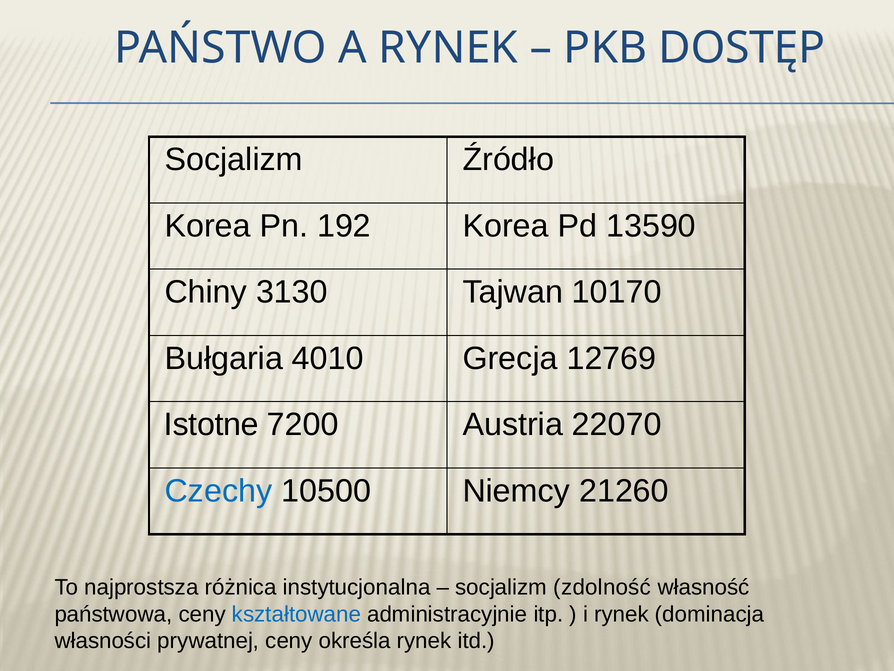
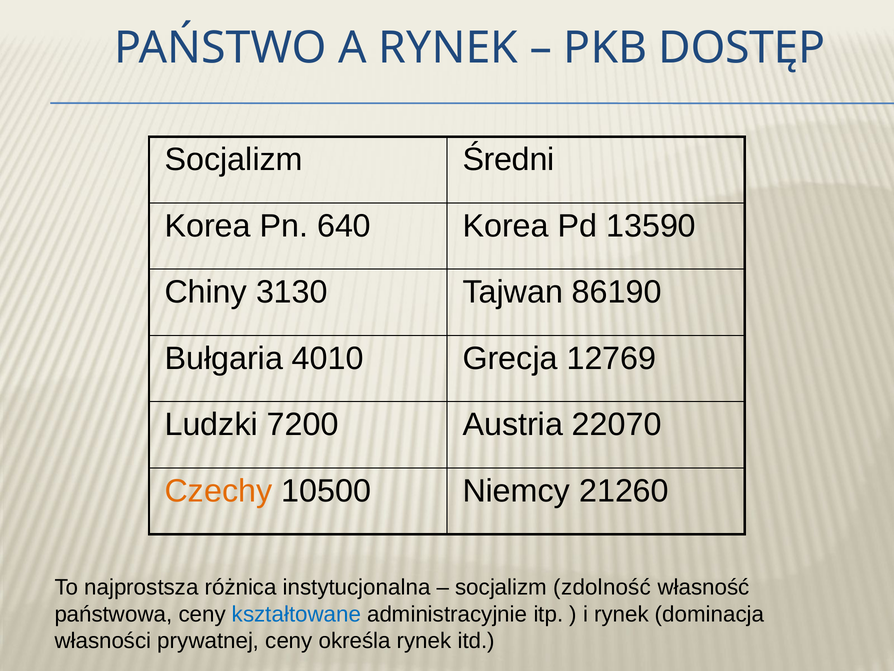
Źródło: Źródło -> Średni (508, 160)
192: 192 -> 640 (344, 226)
10170: 10170 -> 86190 (617, 292)
Istotne: Istotne -> Ludzki (211, 424)
Czechy colour: blue -> orange (218, 491)
